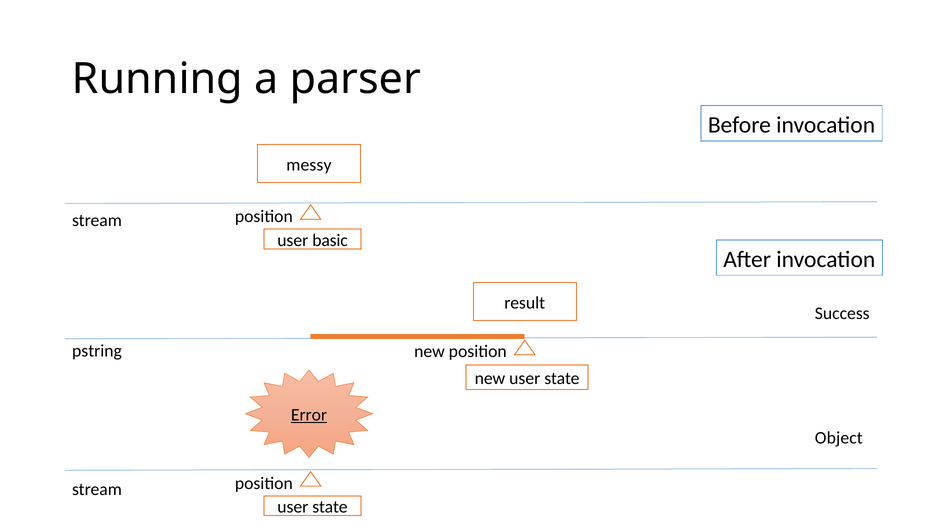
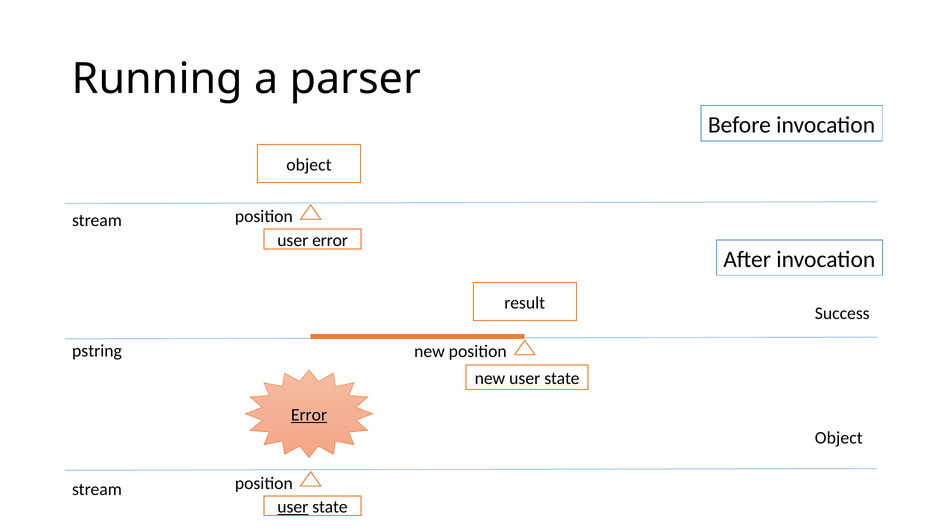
messy: messy -> object (309, 165)
user basic: basic -> error (330, 240)
user underline: none -> present (293, 507)
